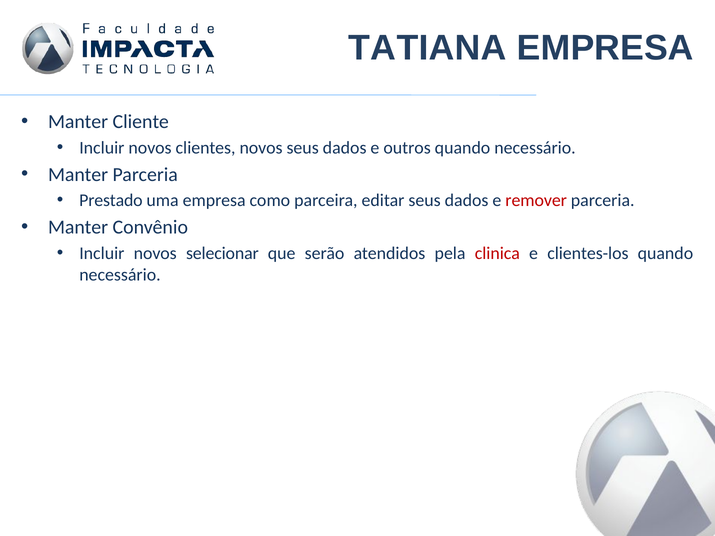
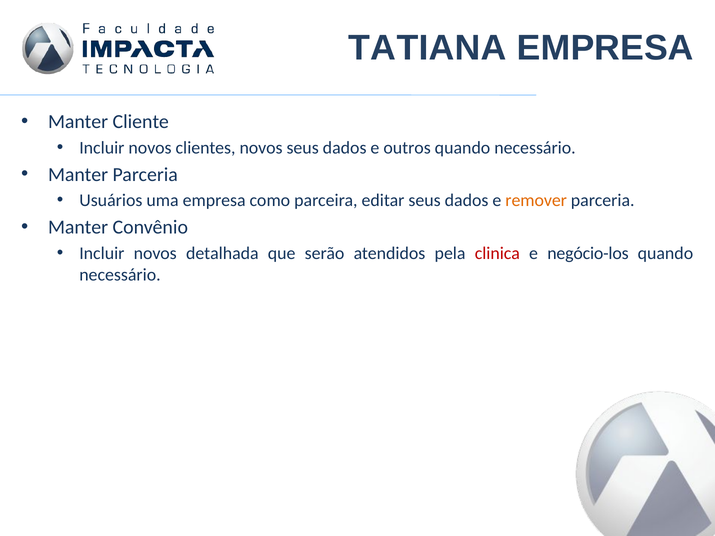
Prestado: Prestado -> Usuários (111, 201)
remover colour: red -> orange (536, 201)
selecionar: selecionar -> detalhada (222, 253)
clientes-los: clientes-los -> negócio-los (588, 253)
